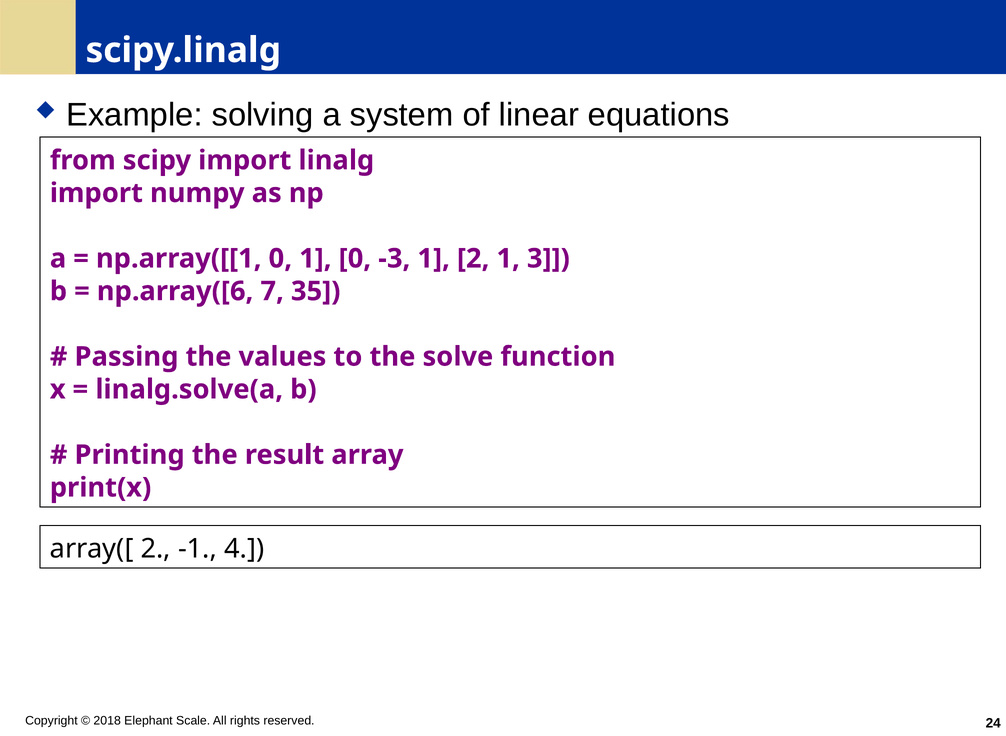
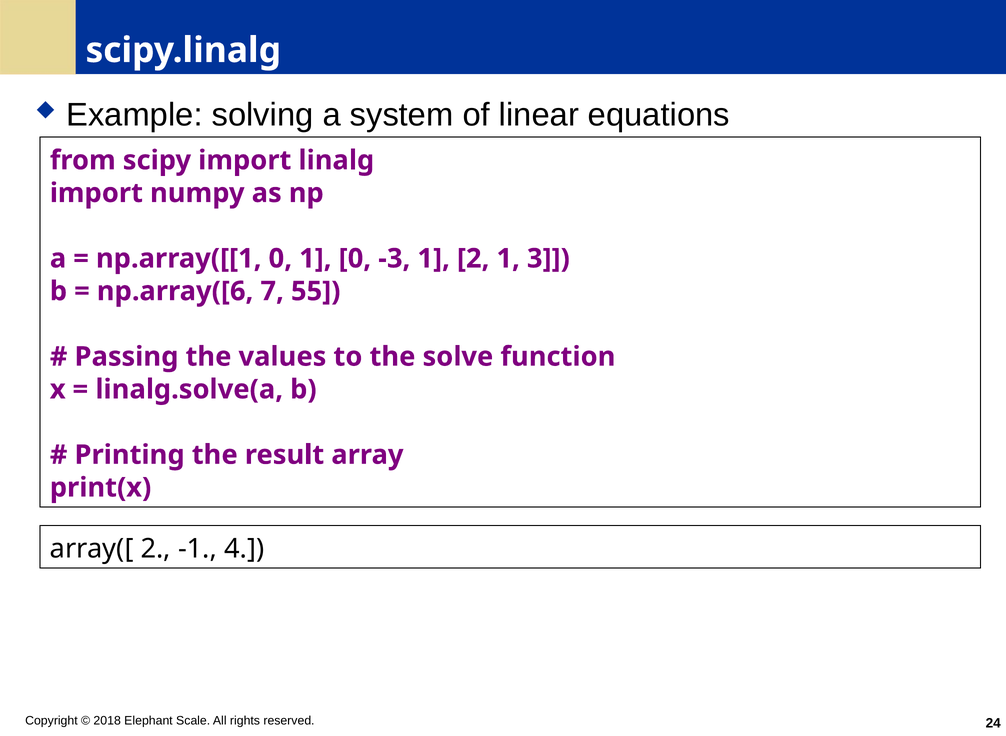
35: 35 -> 55 (316, 291)
